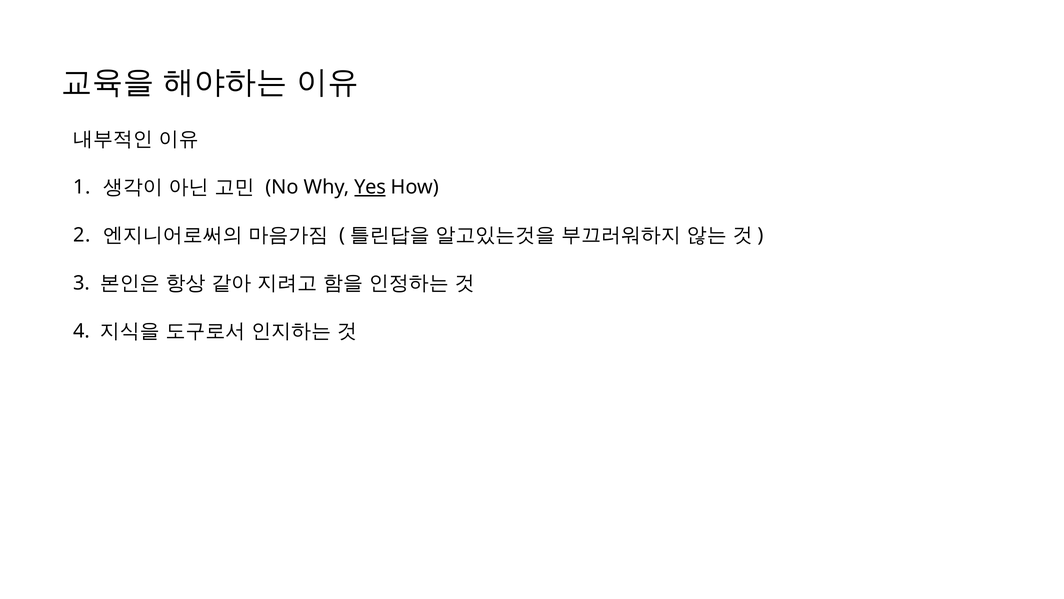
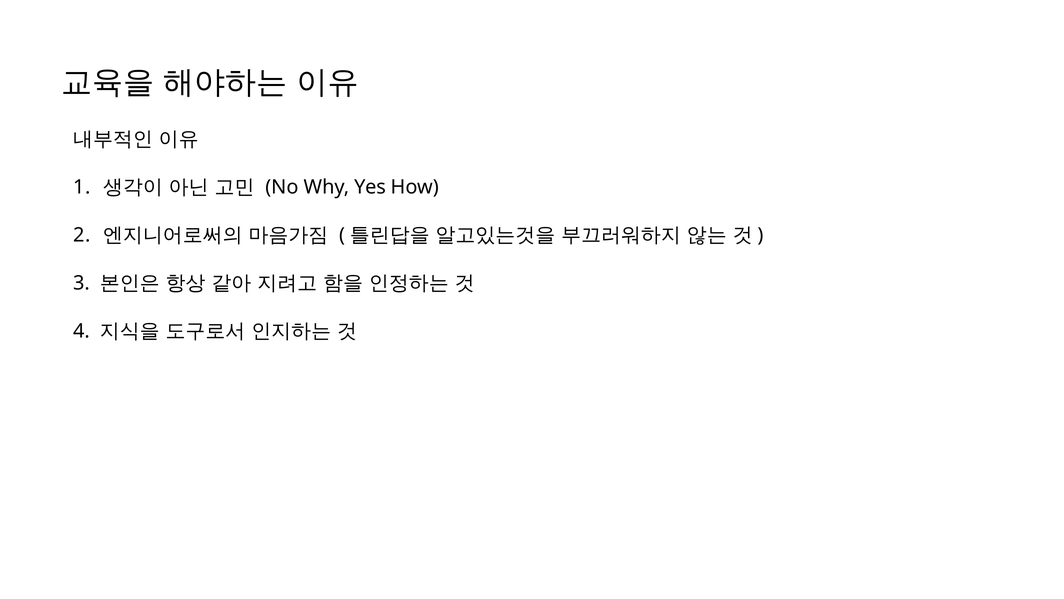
Yes underline: present -> none (370, 187)
